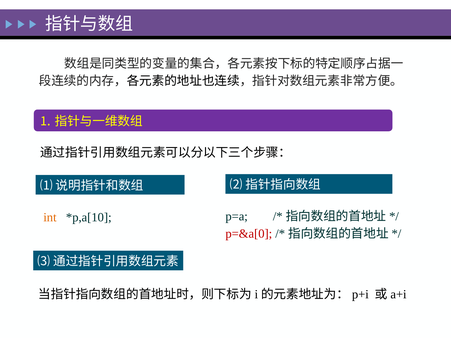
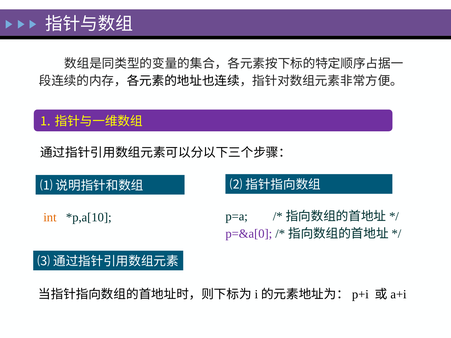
p=&a[0 colour: red -> purple (249, 234)
